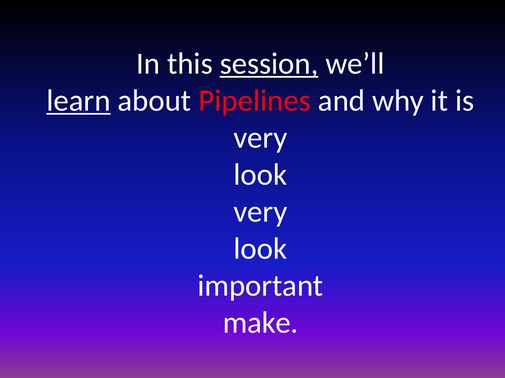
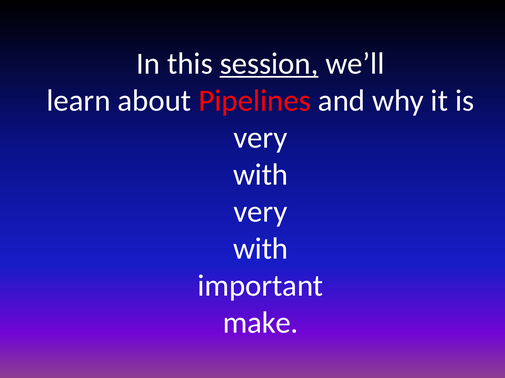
learn underline: present -> none (78, 101)
look: look -> with (261, 175)
look: look -> with (261, 249)
